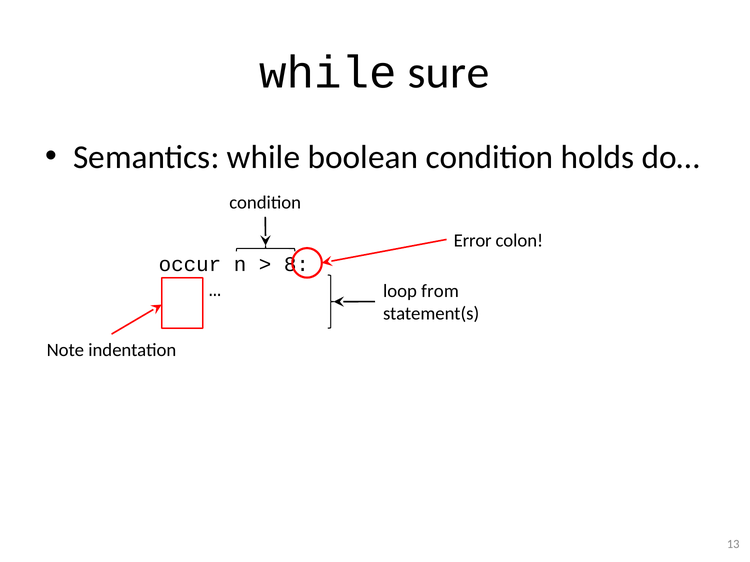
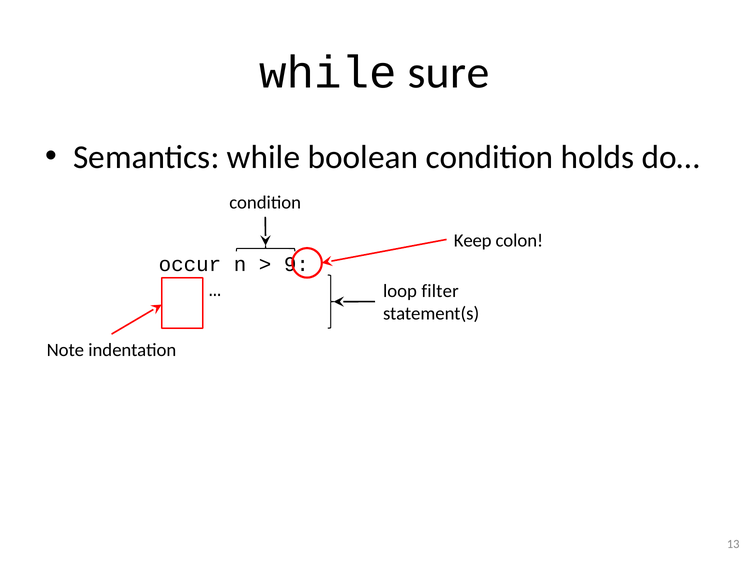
Error: Error -> Keep (473, 241)
8: 8 -> 9 (296, 264)
from: from -> filter (440, 292)
